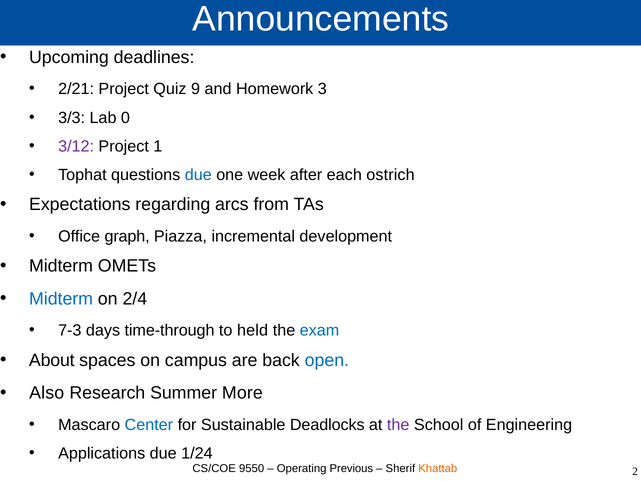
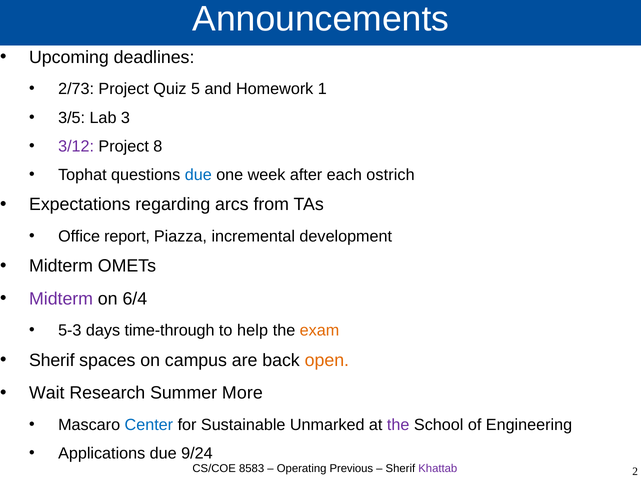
2/21: 2/21 -> 2/73 (76, 89)
9: 9 -> 5 (196, 89)
3: 3 -> 1 (322, 89)
3/3: 3/3 -> 3/5 (72, 118)
0: 0 -> 3 (125, 118)
1: 1 -> 8 (158, 146)
graph: graph -> report (127, 236)
Midterm colour: blue -> purple (61, 299)
2/4: 2/4 -> 6/4 (135, 299)
7-3: 7-3 -> 5-3 (70, 330)
held: held -> help (253, 330)
exam colour: blue -> orange (320, 330)
About: About -> Sherif (52, 360)
open colour: blue -> orange (327, 360)
Also: Also -> Wait (47, 393)
Deadlocks: Deadlocks -> Unmarked (327, 425)
1/24: 1/24 -> 9/24 (197, 453)
9550: 9550 -> 8583 (252, 468)
Khattab colour: orange -> purple (438, 468)
